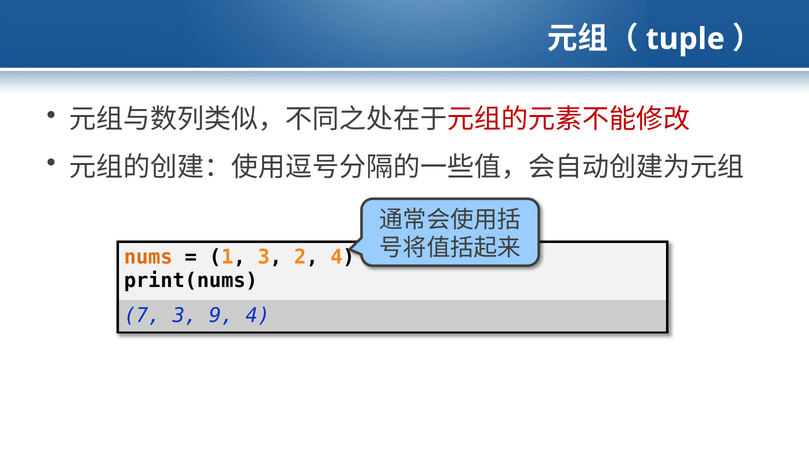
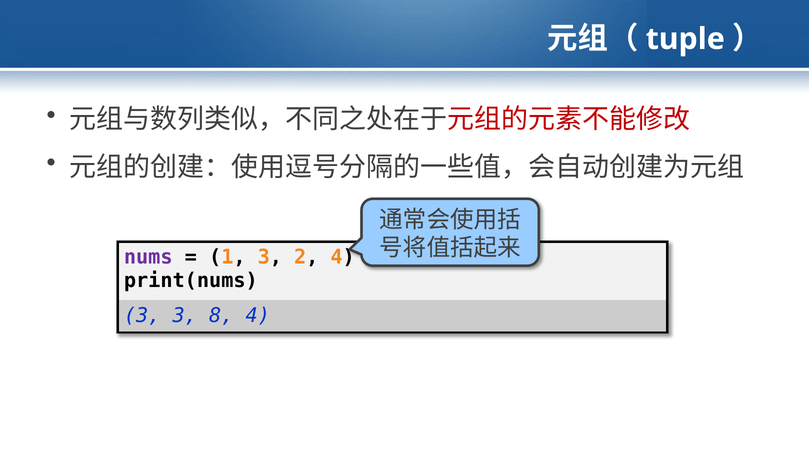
nums colour: orange -> purple (148, 257)
7: 7 -> 3 (142, 315)
9: 9 -> 8 (221, 315)
